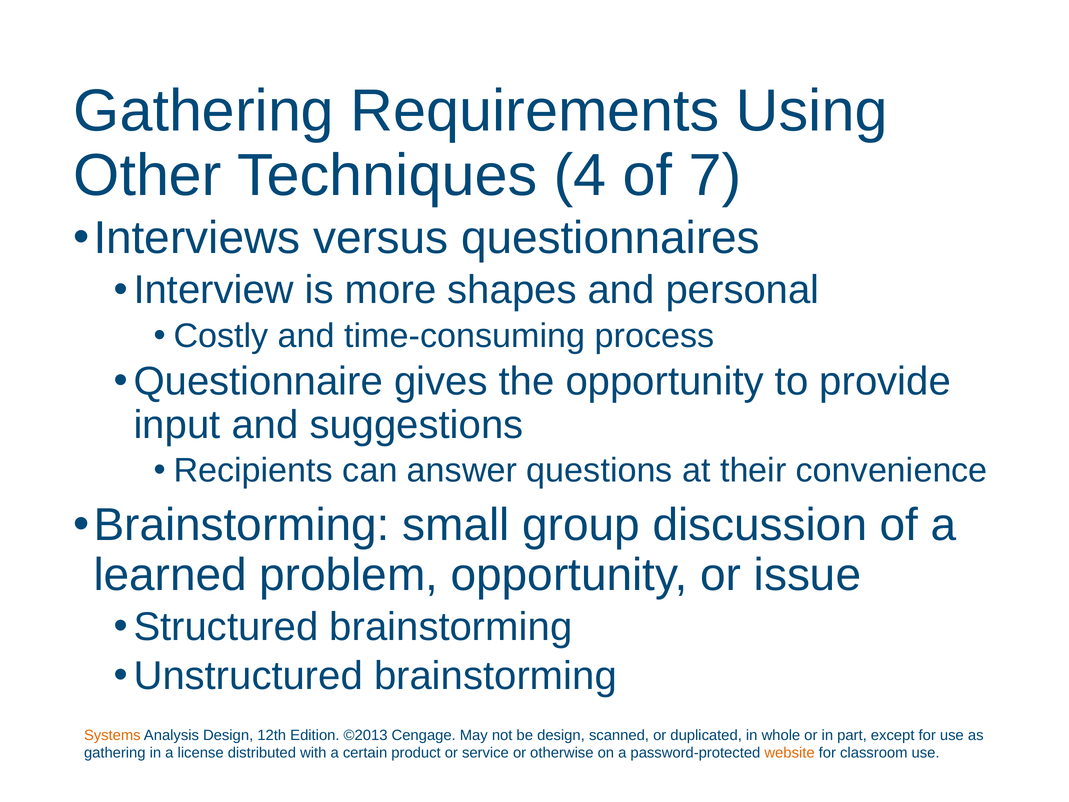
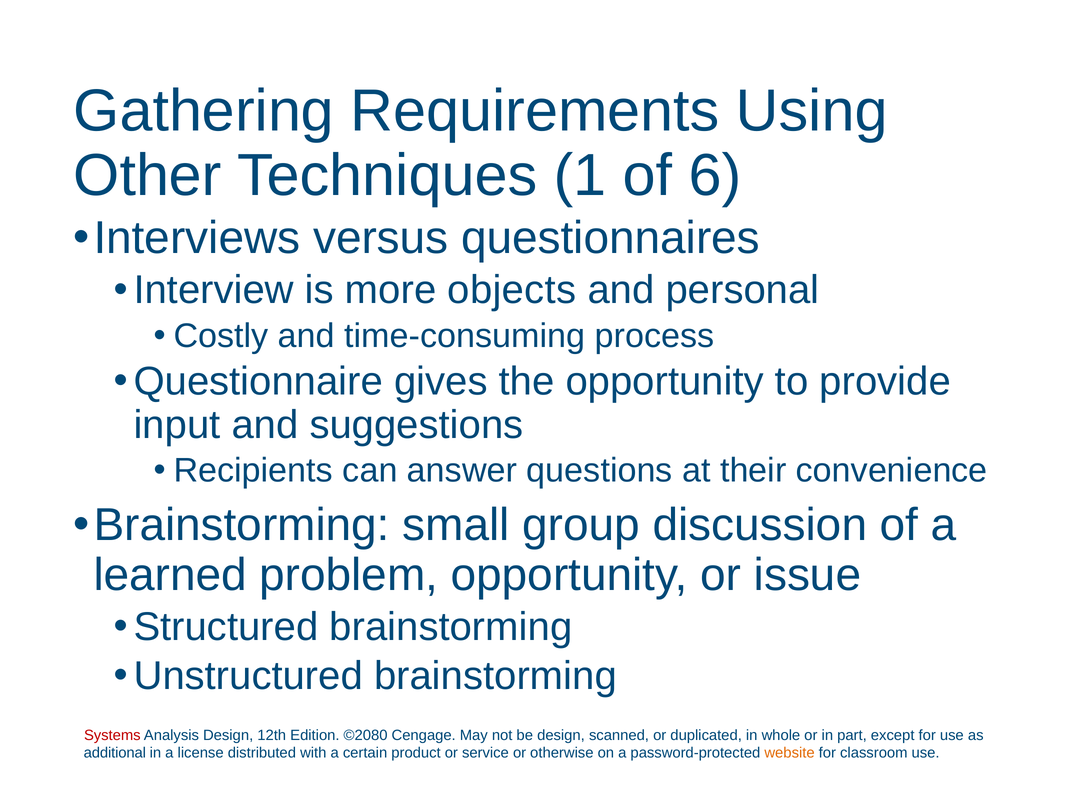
4: 4 -> 1 (580, 175)
7: 7 -> 6 (715, 175)
shapes: shapes -> objects (512, 290)
Systems colour: orange -> red (112, 735)
©2013: ©2013 -> ©2080 (366, 735)
gathering: gathering -> additional (115, 753)
